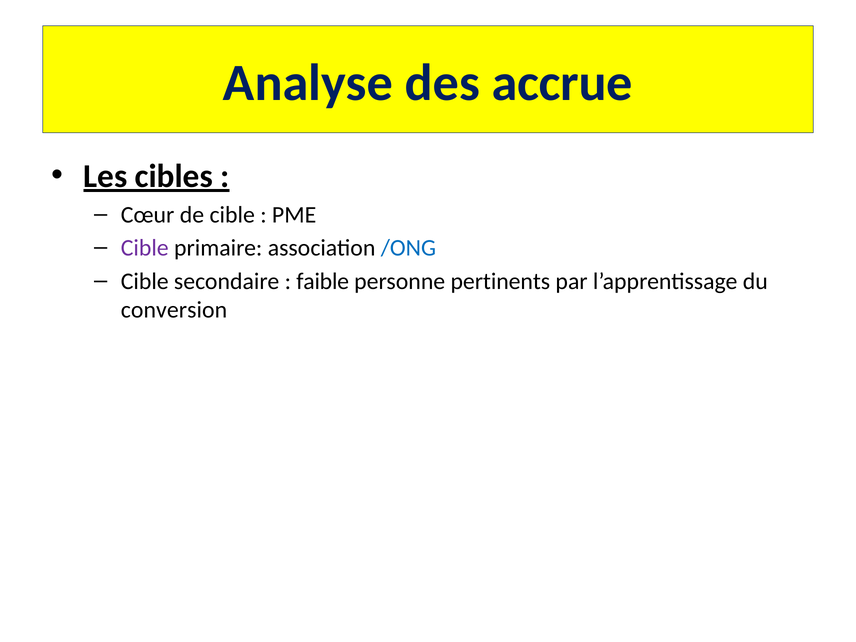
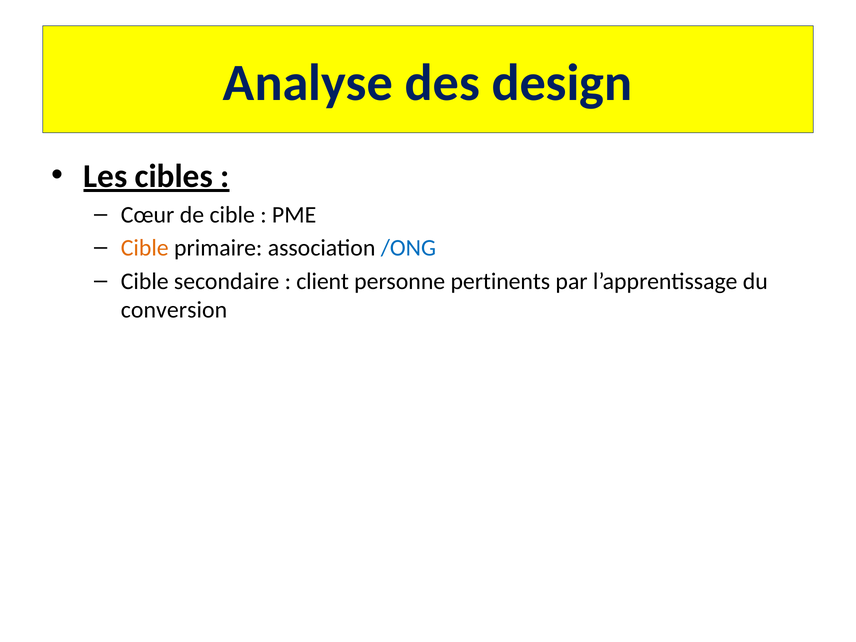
accrue: accrue -> design (562, 83)
Cible colour: purple -> orange (145, 248)
faible: faible -> client (323, 281)
